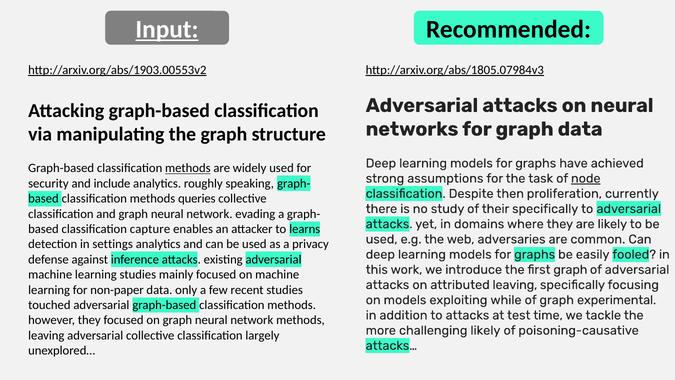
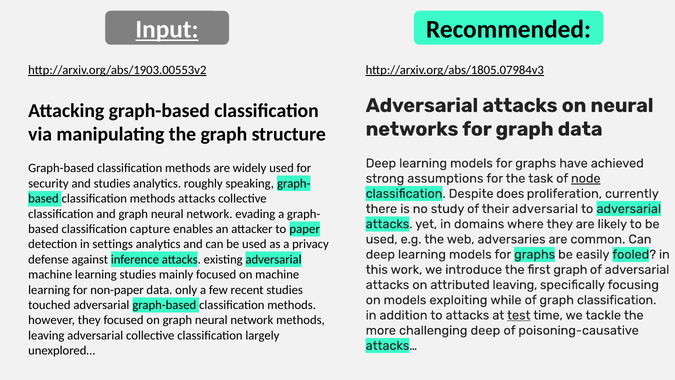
methods underline: present -> none (188, 168)
and include: include -> studies (112, 183)
then: then -> does (510, 193)
methods queries: queries -> attacks (197, 199)
their specifically: specifically -> adversarial (545, 209)
learns: learns -> paper (305, 229)
graph experimental: experimental -> classification (617, 300)
test underline: none -> present (519, 315)
challenging likely: likely -> deep (485, 330)
